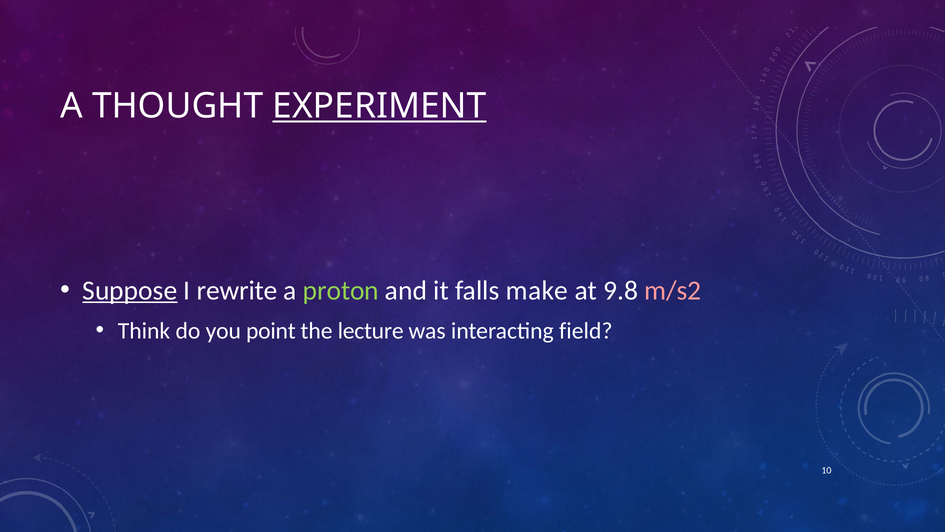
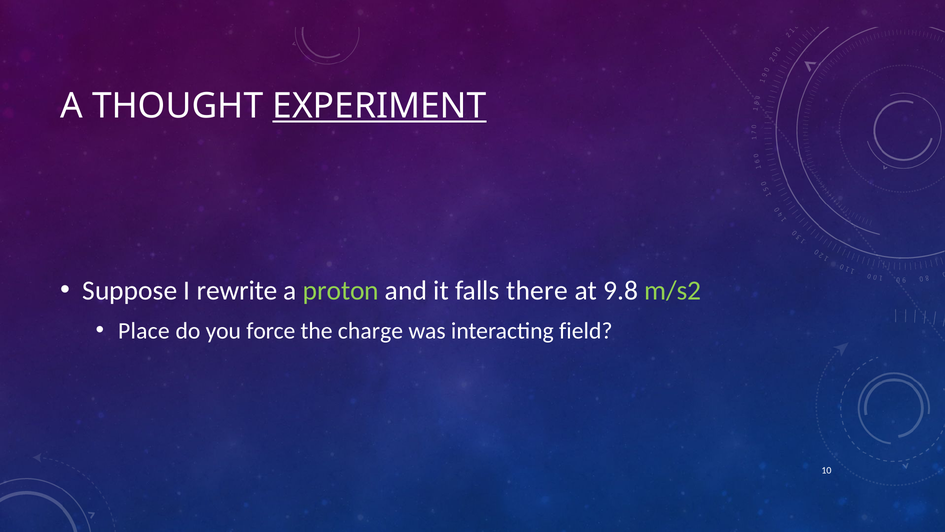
Suppose underline: present -> none (130, 290)
make: make -> there (537, 290)
m/s2 colour: pink -> light green (673, 290)
Think: Think -> Place (144, 331)
point: point -> force (271, 331)
lecture: lecture -> charge (370, 331)
